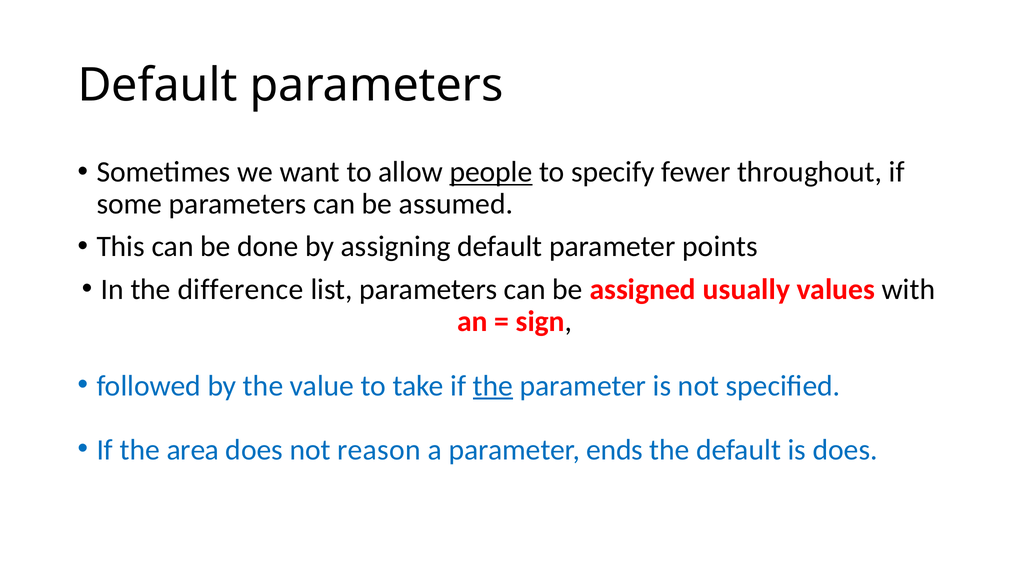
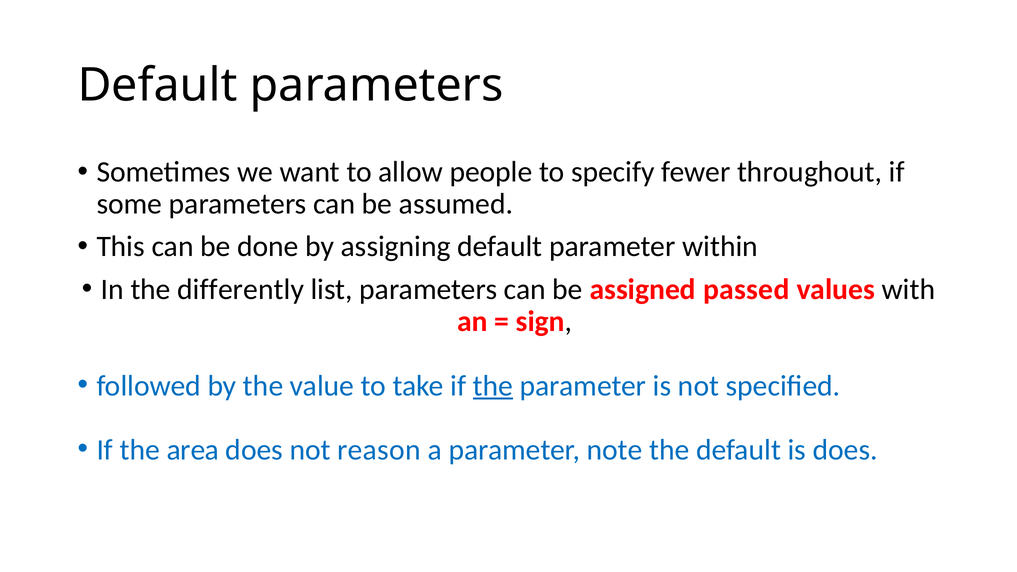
people underline: present -> none (491, 172)
points: points -> within (720, 247)
difference: difference -> differently (241, 289)
usually: usually -> passed (746, 289)
ends: ends -> note (615, 450)
